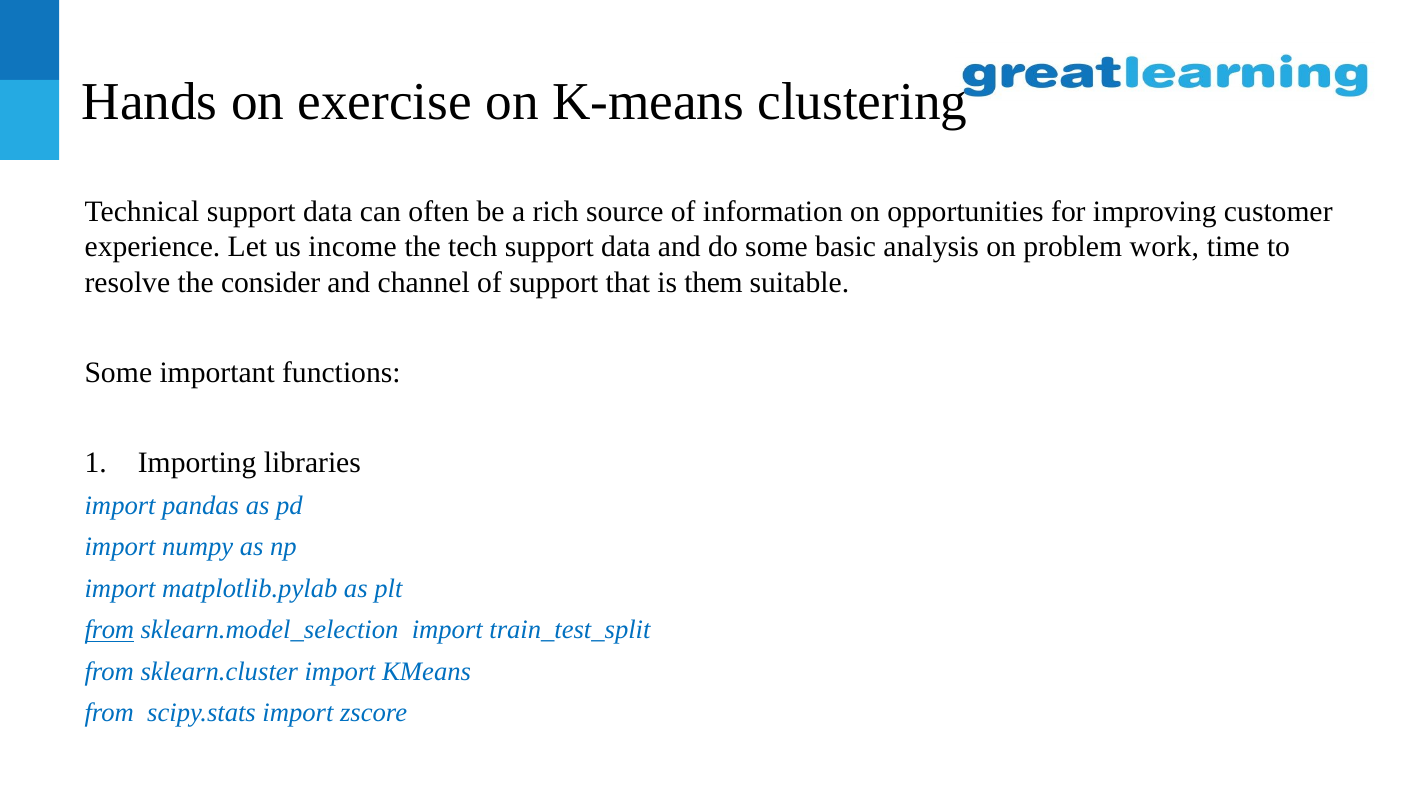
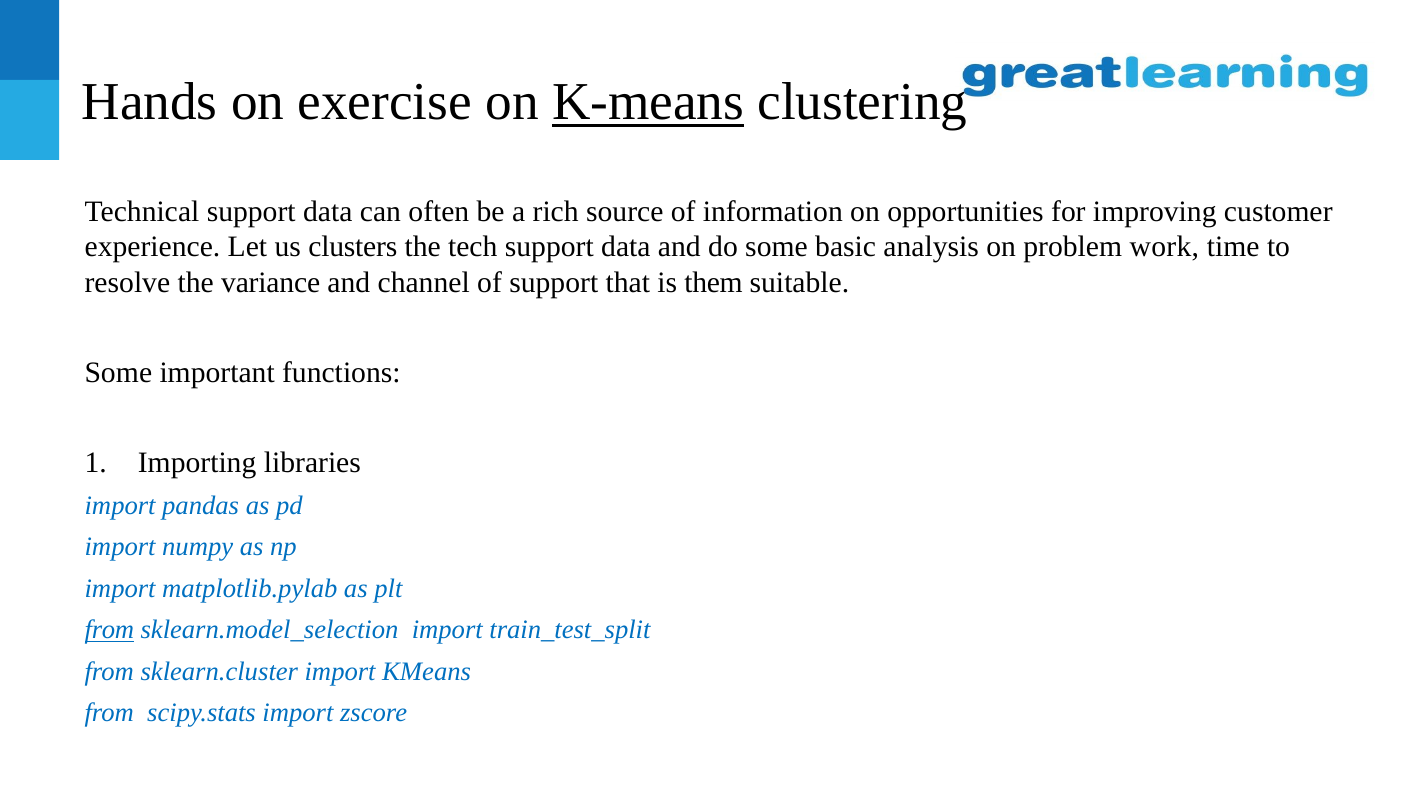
K-means underline: none -> present (648, 102)
income: income -> clusters (353, 247)
consider: consider -> variance (271, 283)
